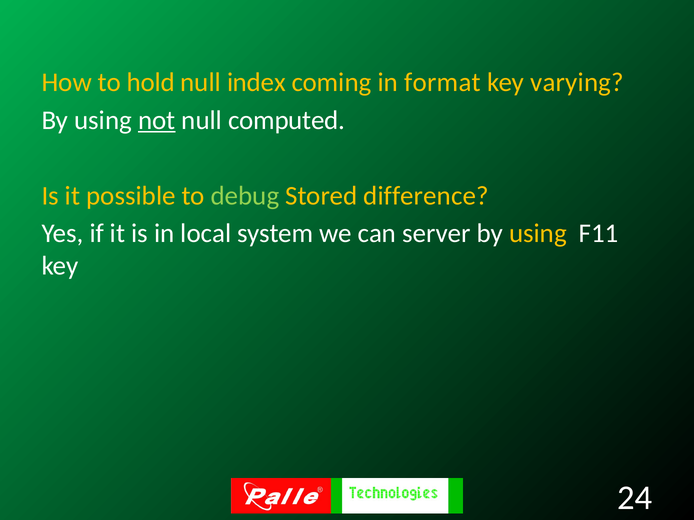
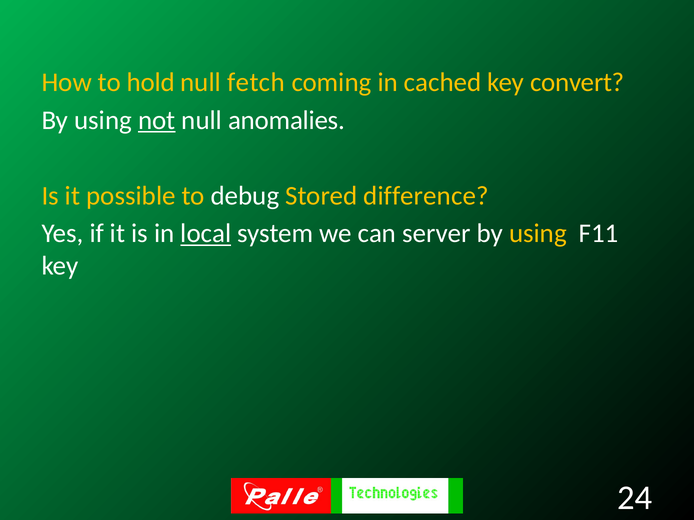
index: index -> fetch (256, 83)
format: format -> cached (443, 83)
varying: varying -> convert (577, 83)
computed: computed -> anomalies (287, 120)
debug colour: light green -> white (245, 196)
local underline: none -> present (206, 234)
